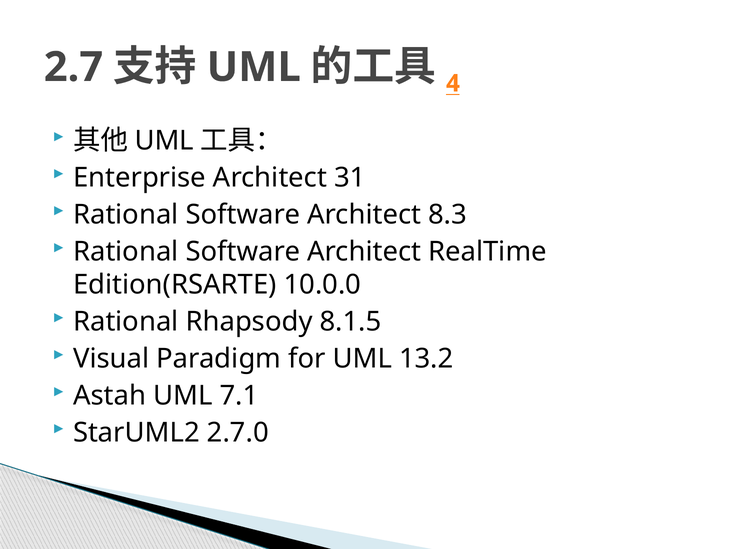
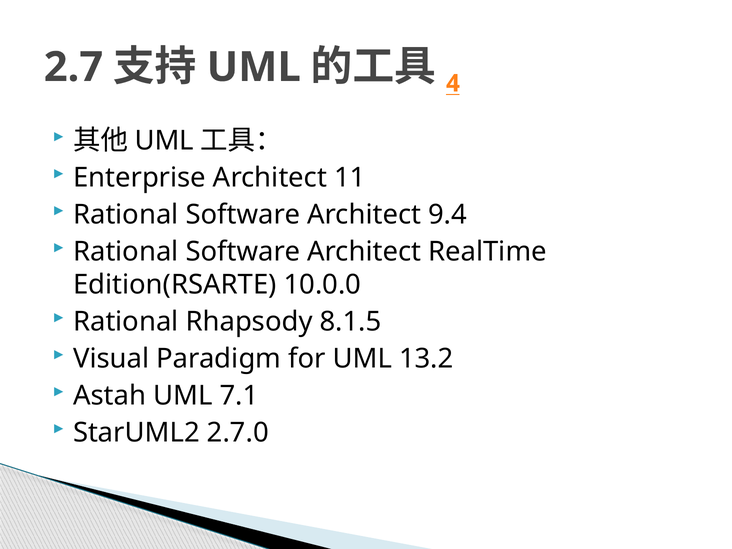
31: 31 -> 11 (350, 178)
8.3: 8.3 -> 9.4 (448, 215)
